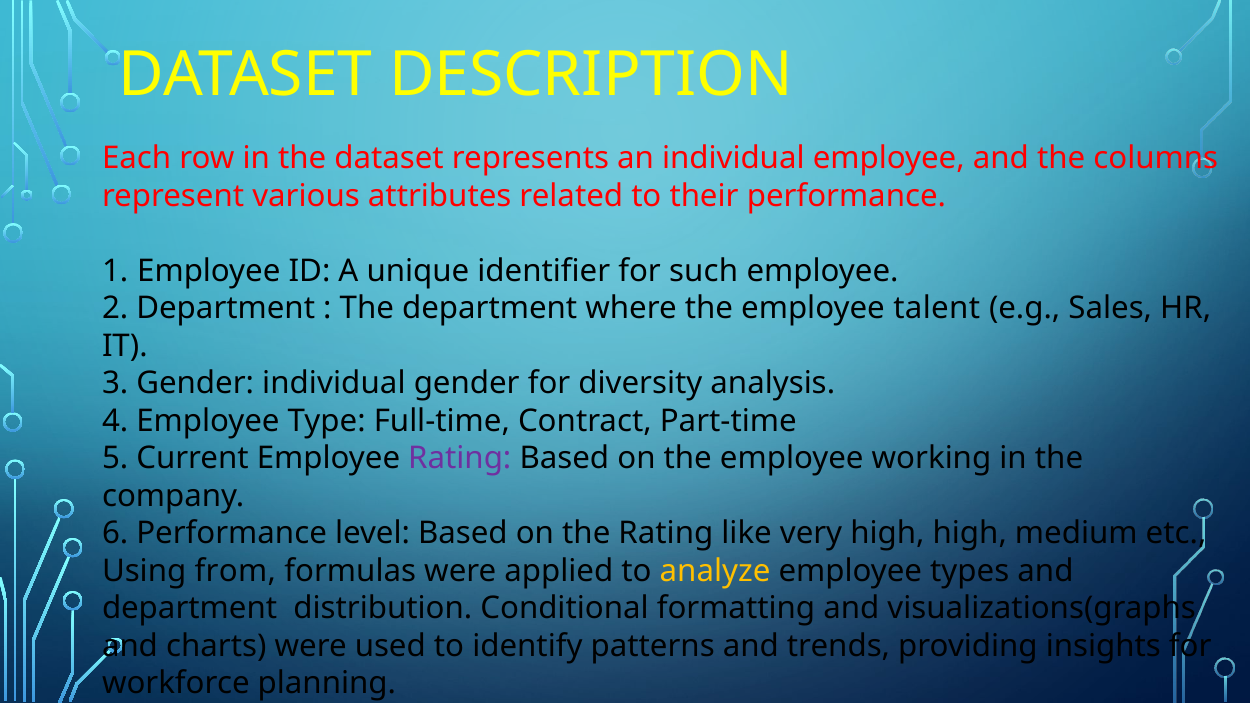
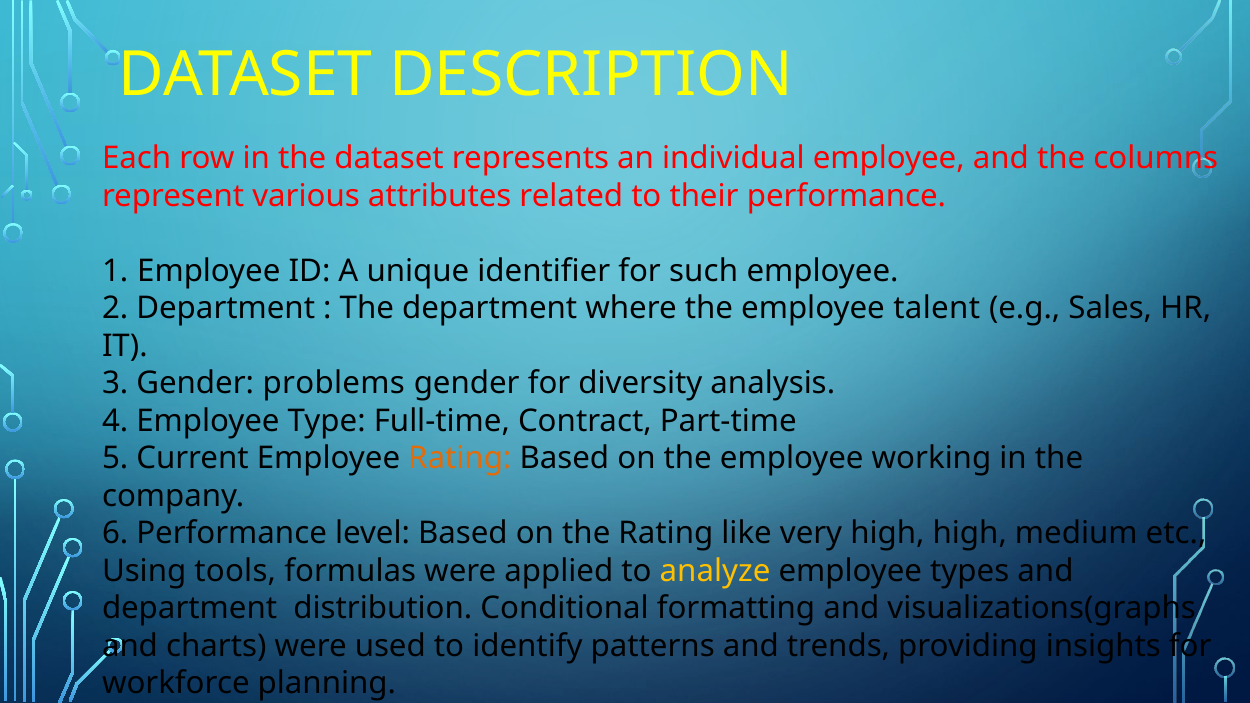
Gender individual: individual -> problems (334, 383)
Rating colour: purple -> orange (460, 458)
from: from -> tools (235, 571)
